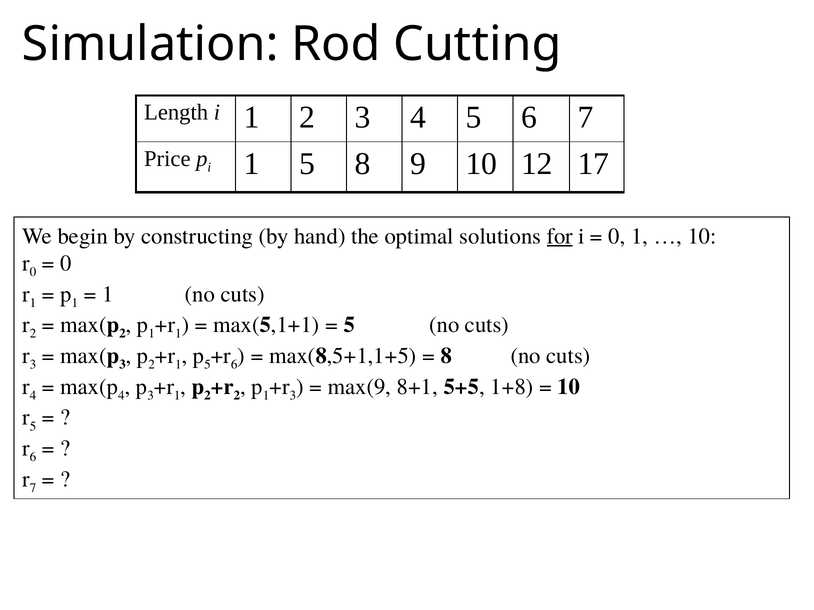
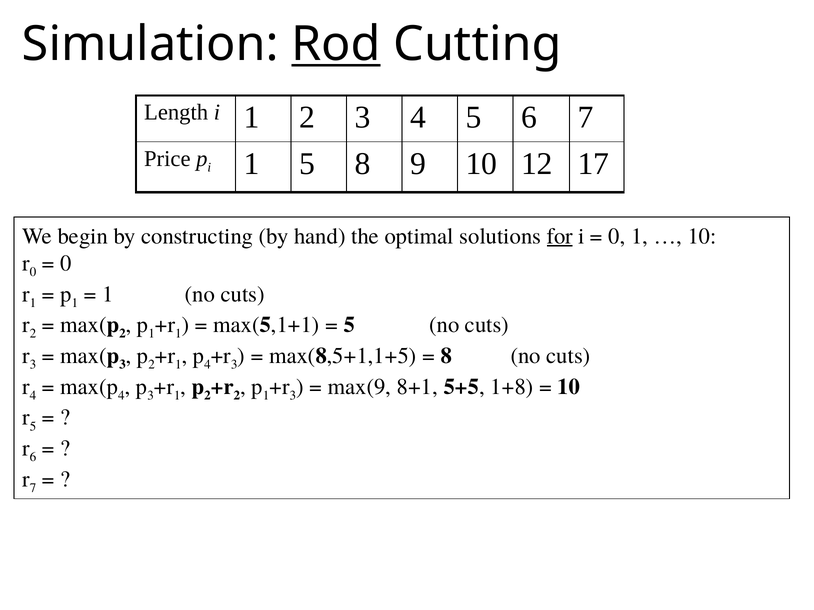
Rod underline: none -> present (336, 44)
5: 5 -> 4 (208, 365)
6: 6 -> 3 (234, 365)
